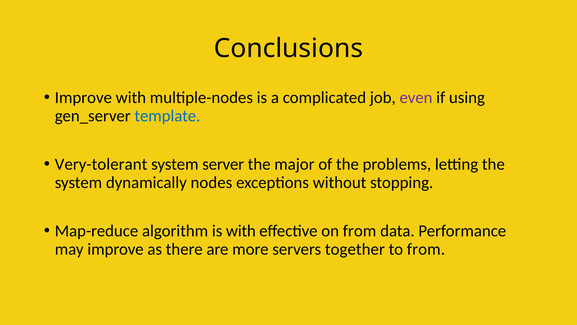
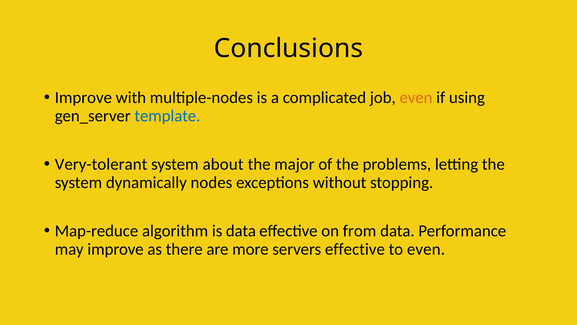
even colour: purple -> orange (416, 98)
server: server -> about (223, 164)
is with: with -> data (241, 231)
servers together: together -> effective (355, 249)
to from: from -> even (426, 249)
